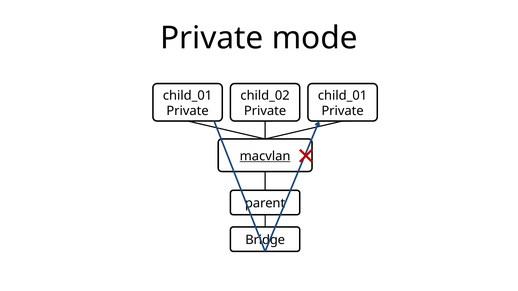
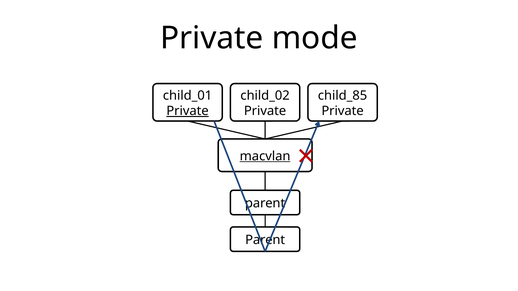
child_01: child_01 -> child_85 (343, 96)
Private underline: none -> present (188, 111)
Bridge: Bridge -> Parent (265, 240)
